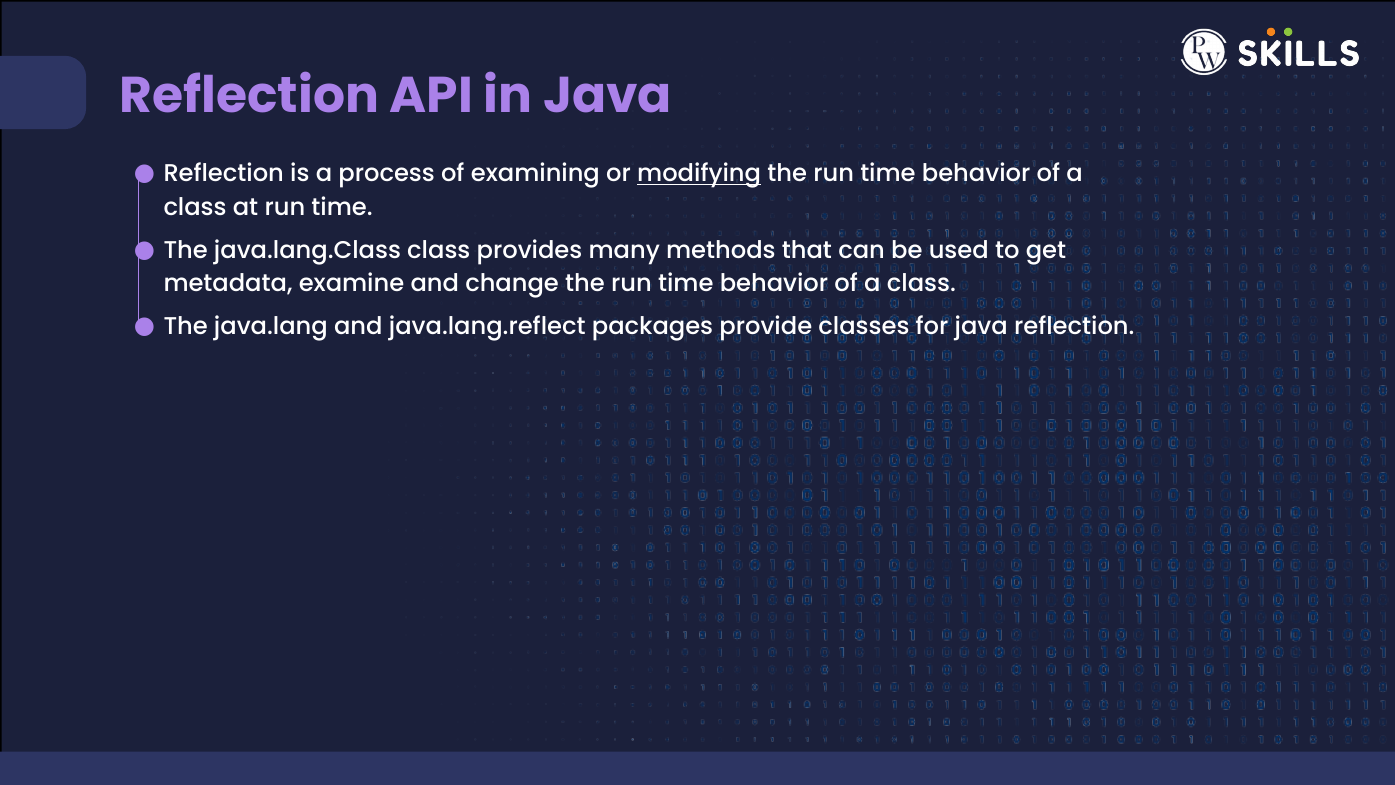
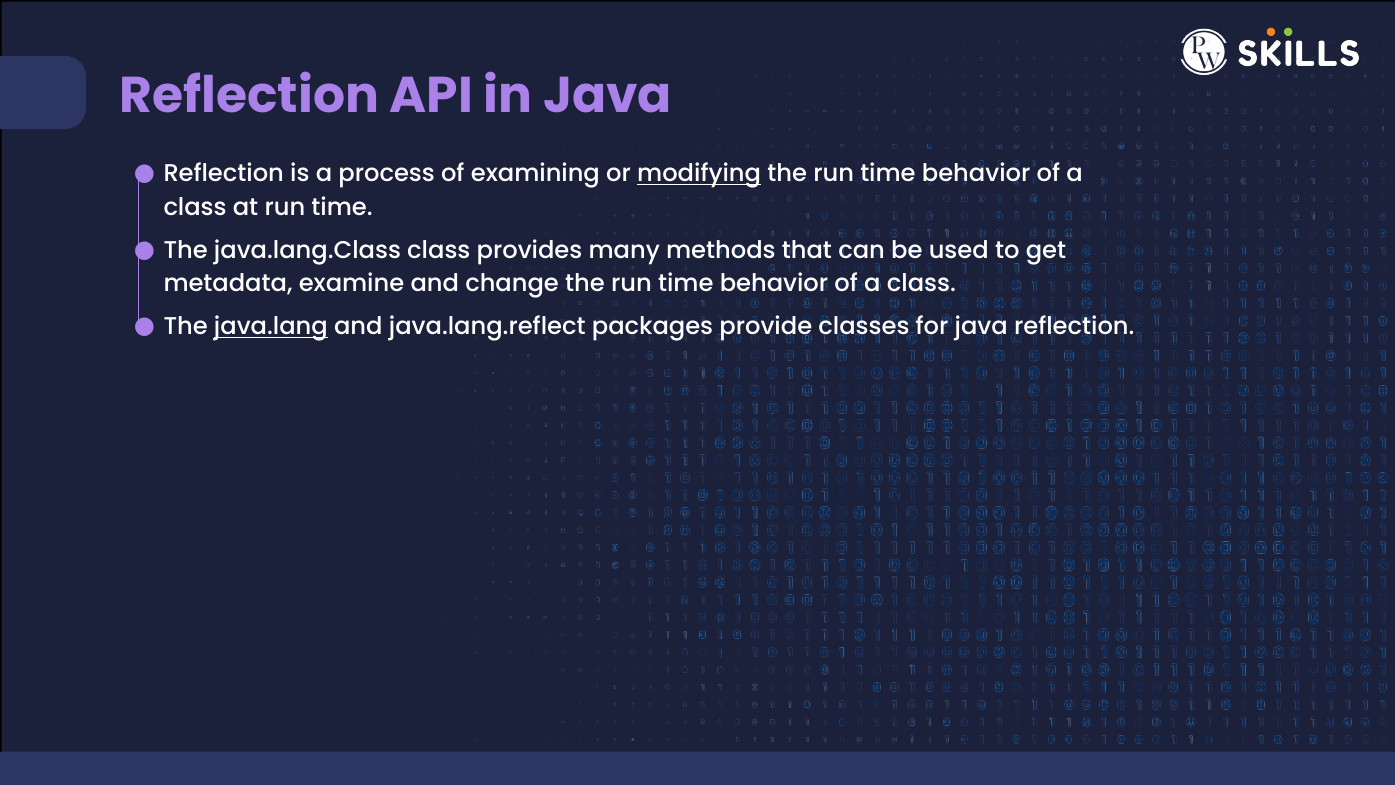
java.lang underline: none -> present (271, 327)
